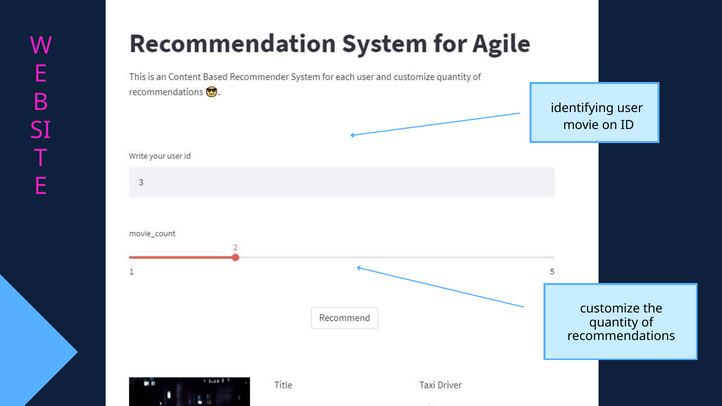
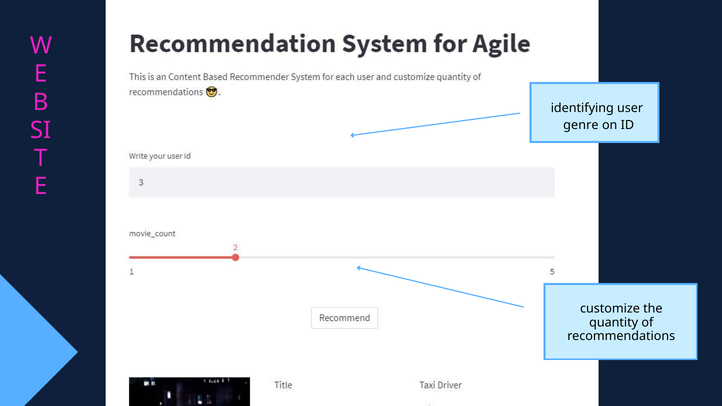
movie: movie -> genre (581, 125)
